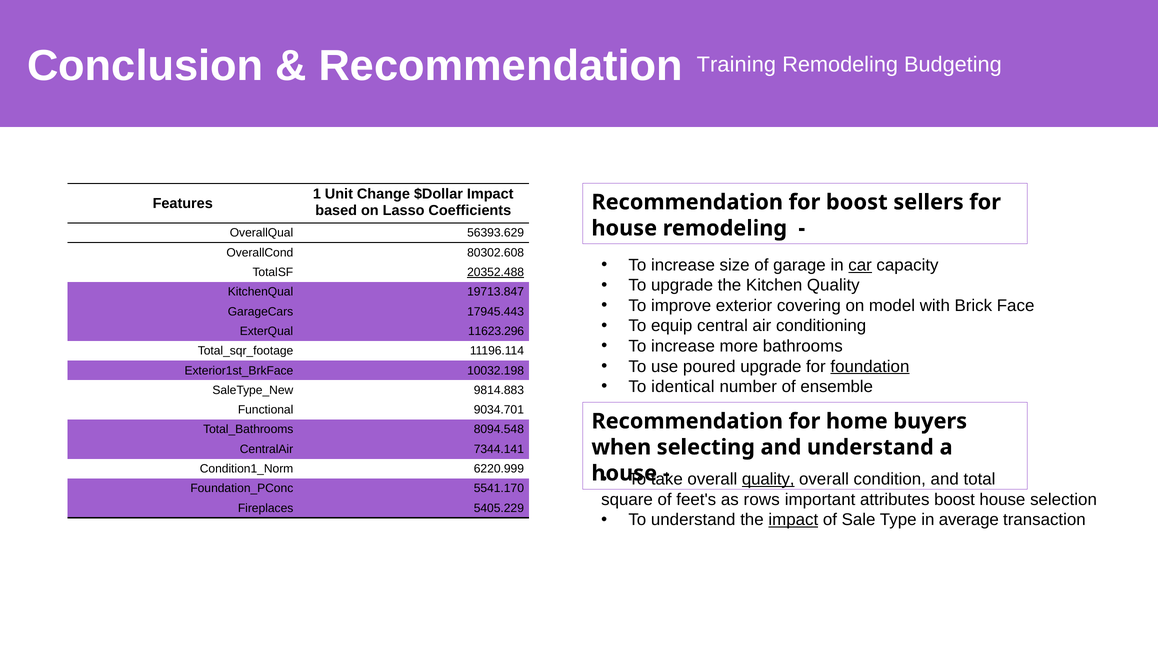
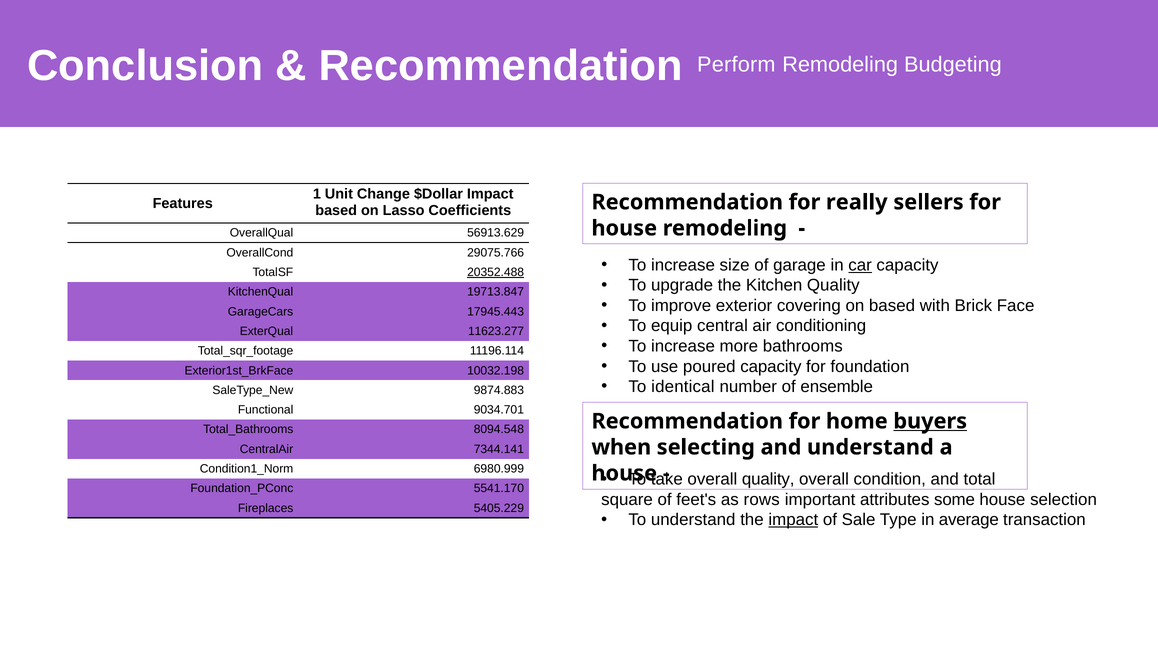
Training: Training -> Perform (736, 65)
for boost: boost -> really (857, 202)
56393.629: 56393.629 -> 56913.629 (496, 233)
80302.608: 80302.608 -> 29075.766 (496, 253)
on model: model -> based (892, 306)
11623.296: 11623.296 -> 11623.277 (496, 331)
poured upgrade: upgrade -> capacity (771, 367)
foundation underline: present -> none (870, 367)
9814.883: 9814.883 -> 9874.883 (499, 390)
buyers underline: none -> present (930, 421)
6220.999: 6220.999 -> 6980.999 (499, 469)
quality underline: present -> none (768, 480)
attributes boost: boost -> some (954, 500)
